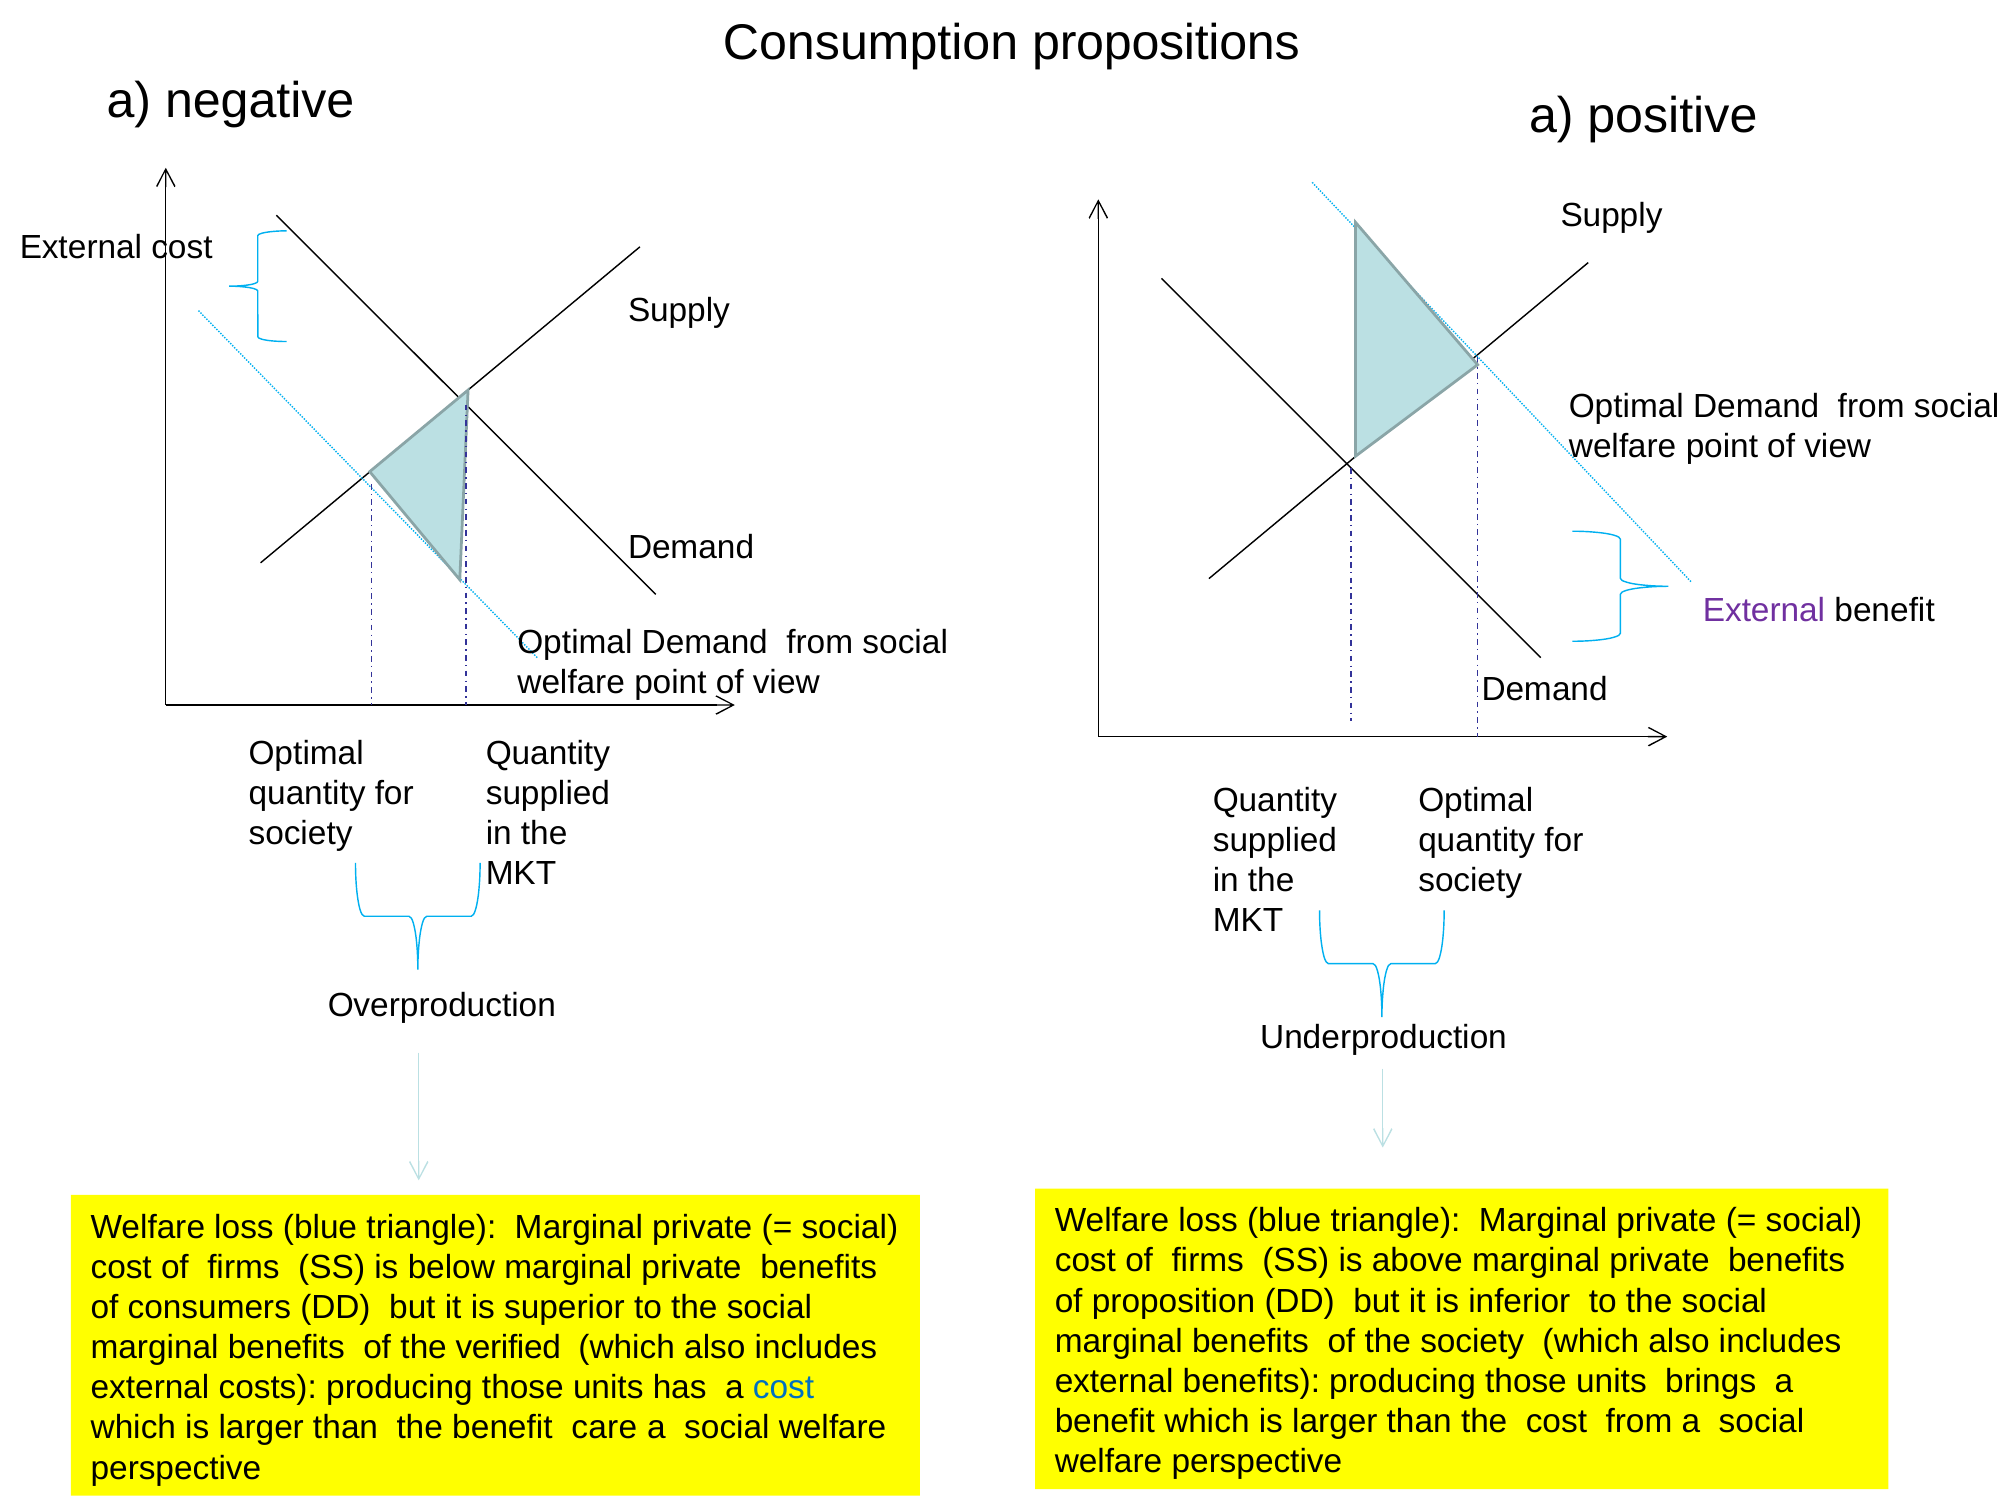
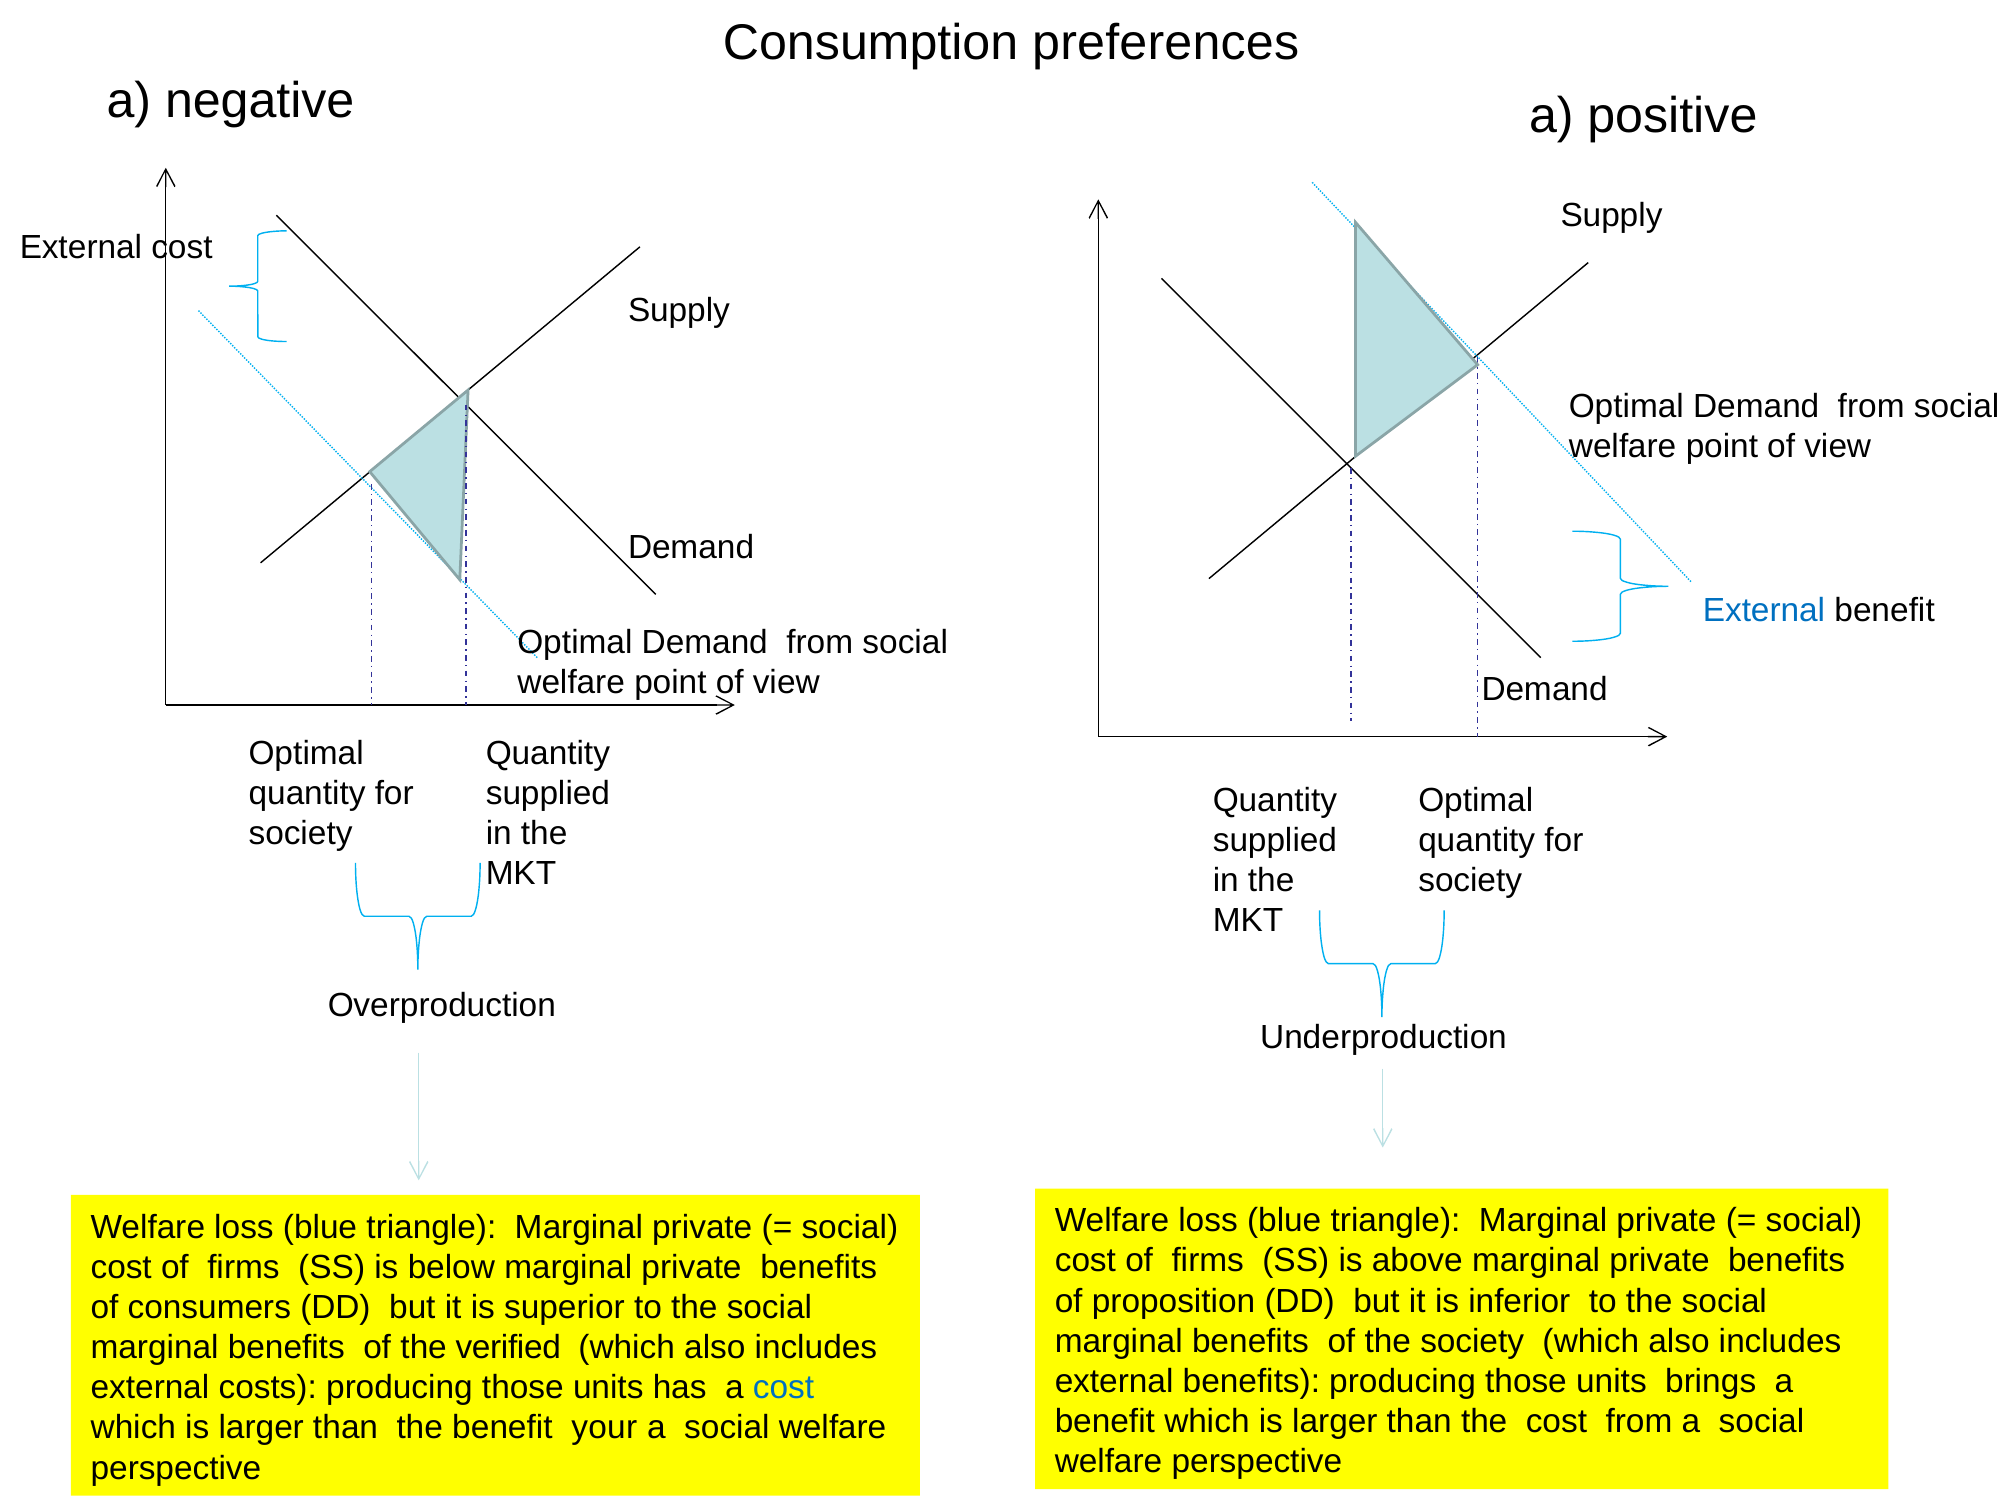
propositions: propositions -> preferences (1166, 43)
External colour: purple -> blue (1764, 611)
care: care -> your (604, 1428)
